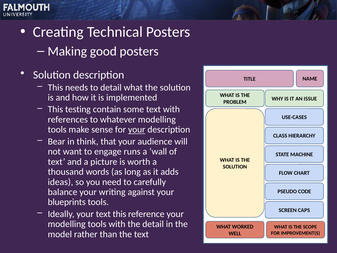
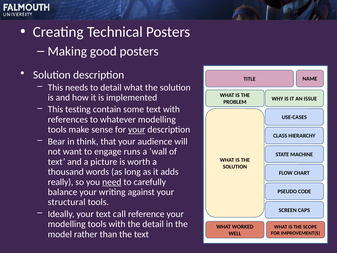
ideas: ideas -> really (61, 182)
need underline: none -> present (112, 182)
blueprints: blueprints -> structural (67, 202)
text this: this -> call (119, 214)
